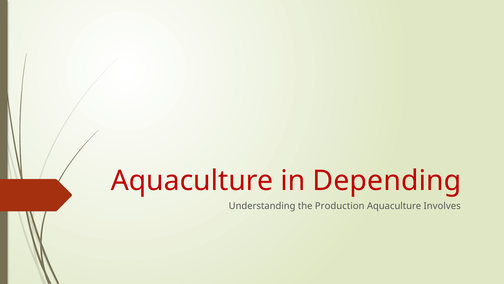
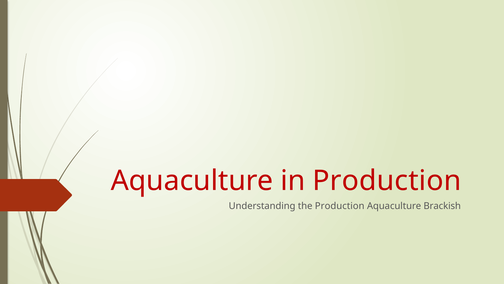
in Depending: Depending -> Production (387, 181)
Involves: Involves -> Brackish (442, 206)
